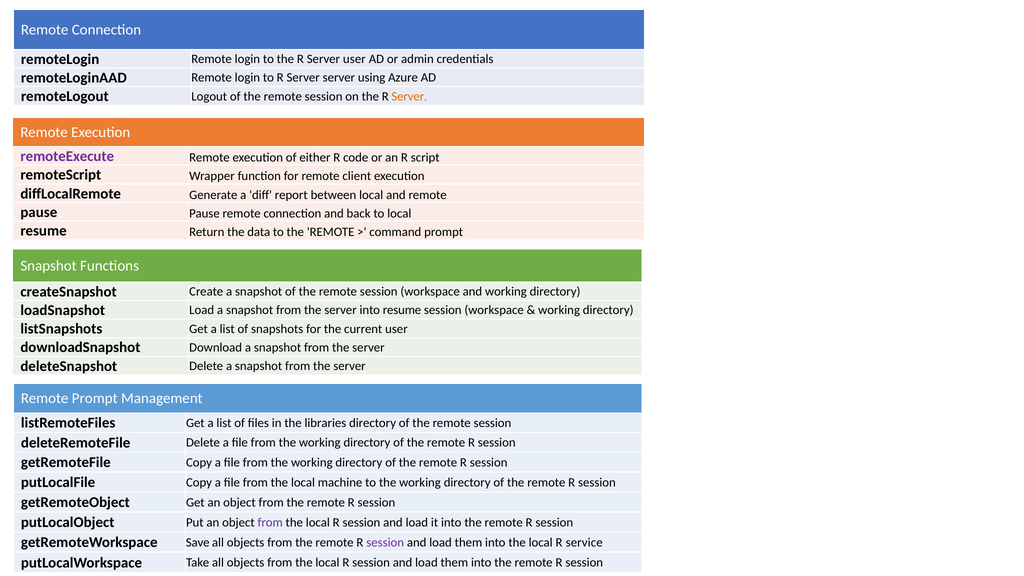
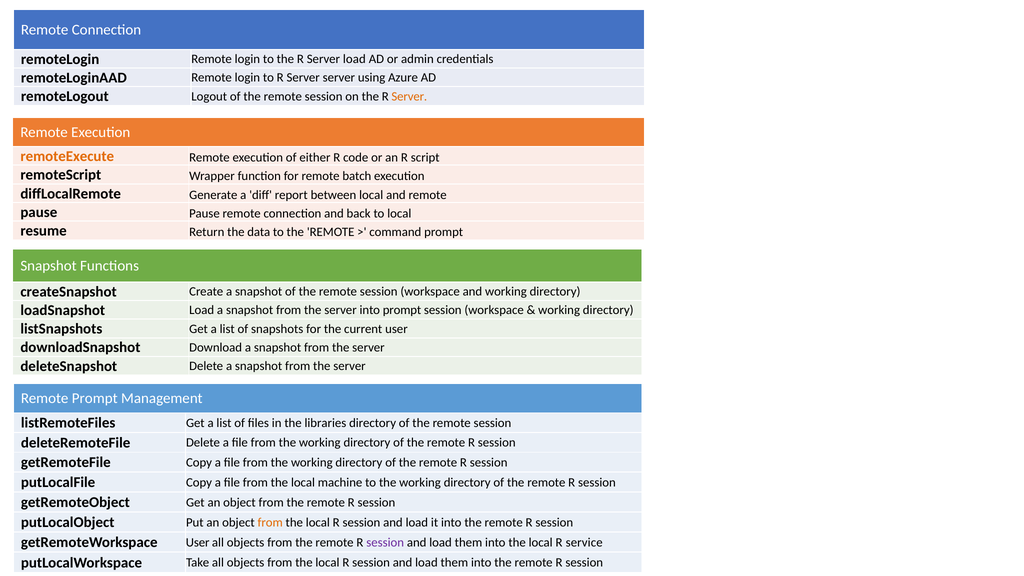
Server user: user -> load (354, 59)
remoteExecute colour: purple -> orange (67, 156)
client: client -> batch (357, 176)
into resume: resume -> prompt (402, 310)
from colour: purple -> orange (270, 522)
getRemoteWorkspace Save: Save -> User (198, 542)
